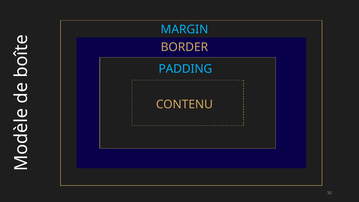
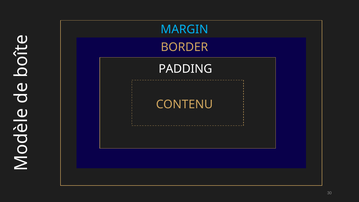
PADDING colour: light blue -> white (185, 69)
